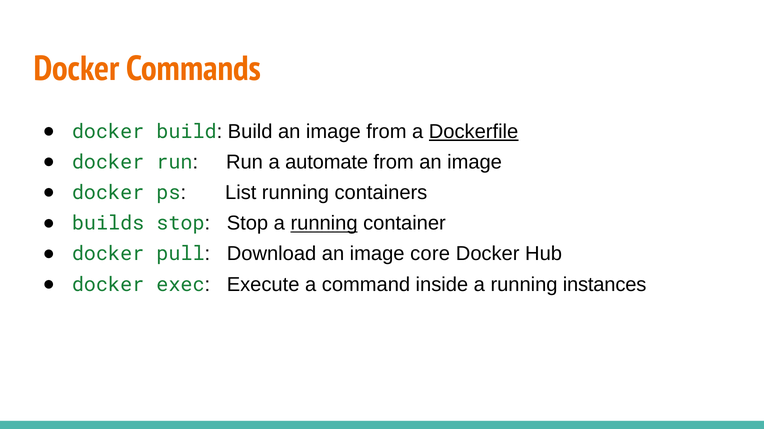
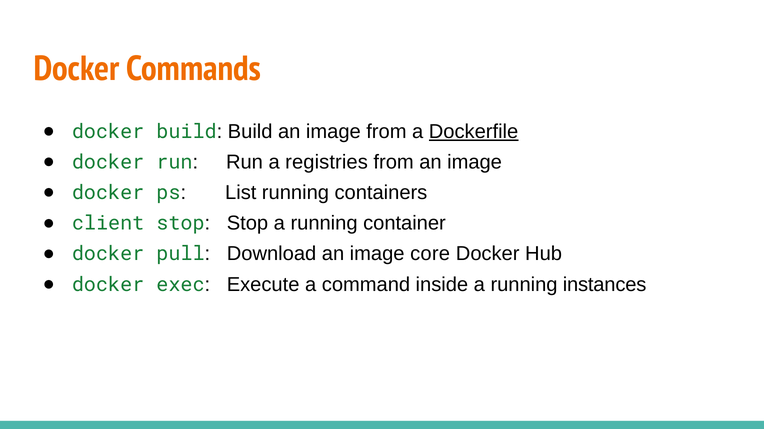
automate: automate -> registries (327, 163)
builds: builds -> client (108, 224)
running underline: present -> none (324, 224)
